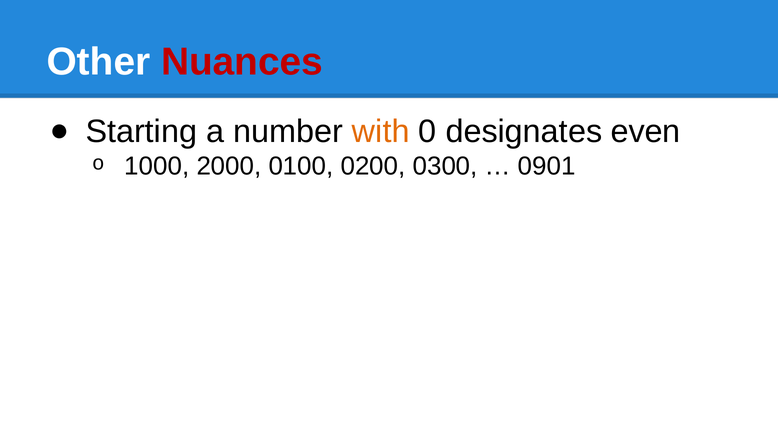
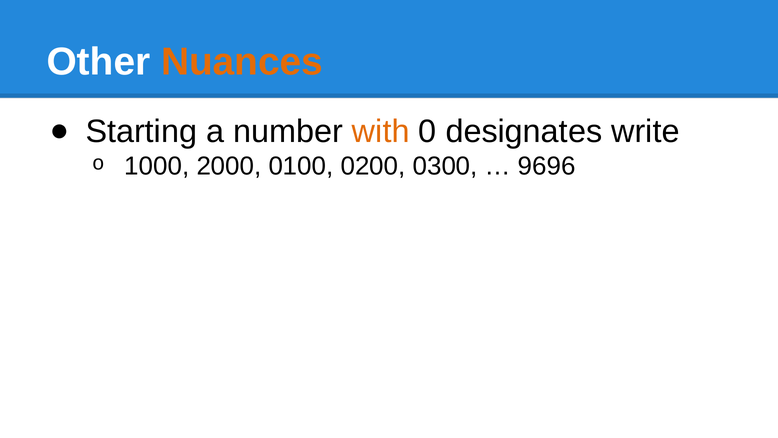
Nuances colour: red -> orange (242, 62)
even: even -> write (645, 132)
0901: 0901 -> 9696 (547, 166)
